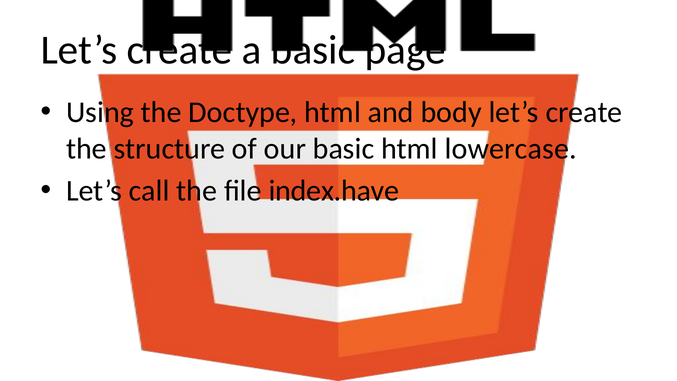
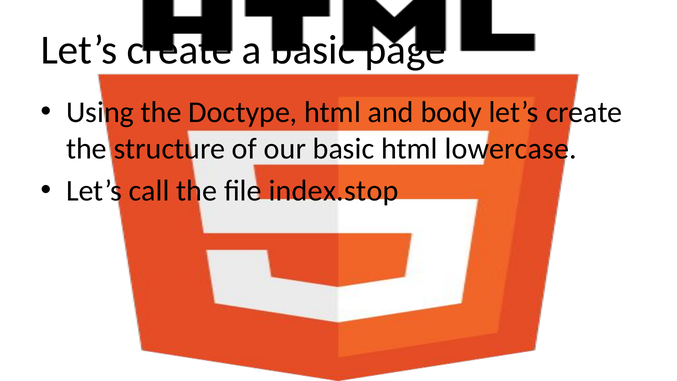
index.have: index.have -> index.stop (334, 191)
